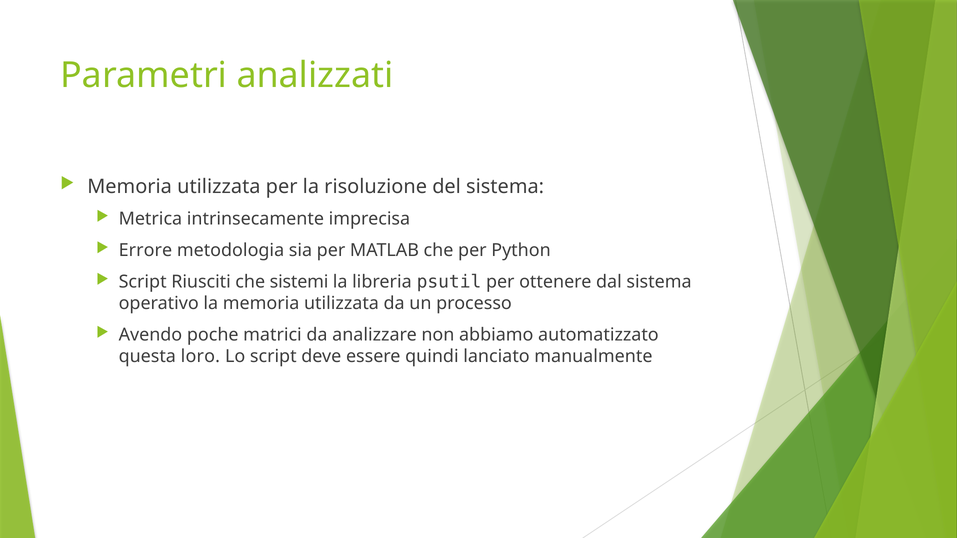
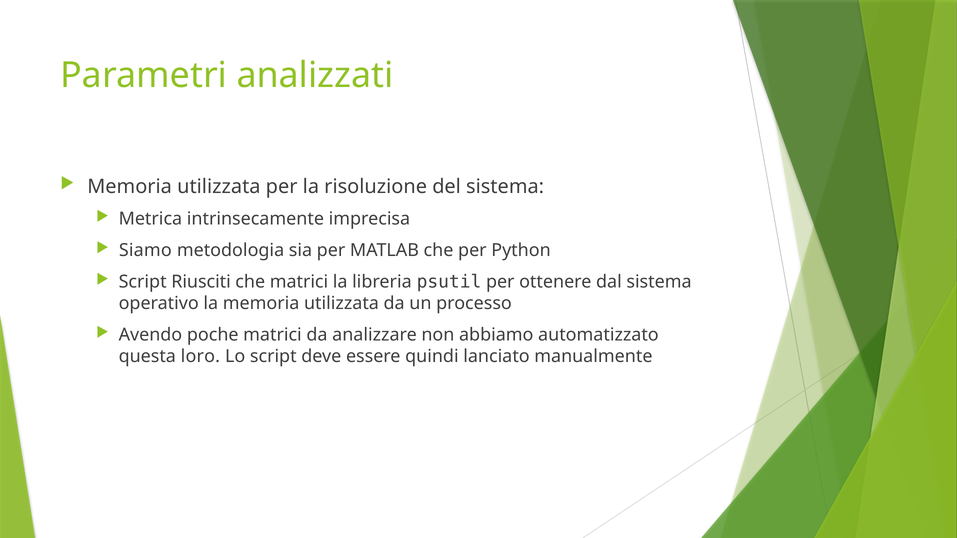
Errore: Errore -> Siamo (145, 251)
che sistemi: sistemi -> matrici (299, 282)
